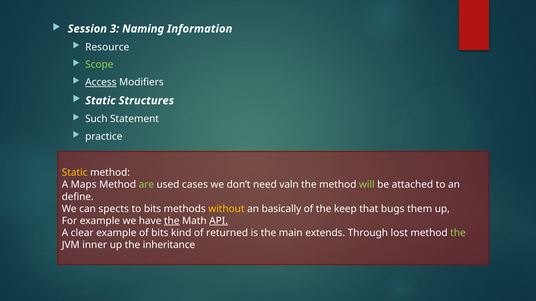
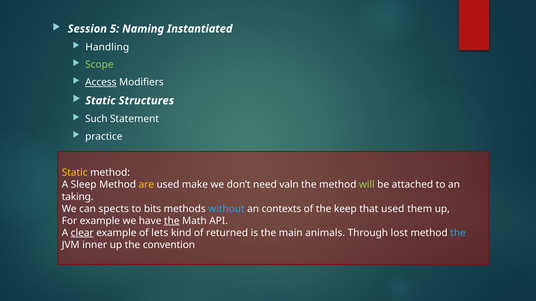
3: 3 -> 5 (115, 29)
Information: Information -> Instantiated (200, 29)
Resource: Resource -> Handling (107, 47)
Maps: Maps -> Sleep (84, 185)
are colour: light green -> yellow (146, 185)
cases: cases -> make (195, 185)
define: define -> taking (78, 197)
without colour: yellow -> light blue (226, 209)
basically: basically -> contexts (281, 209)
that bugs: bugs -> used (393, 209)
API underline: present -> none (219, 221)
clear underline: none -> present (82, 233)
of bits: bits -> lets (160, 233)
extends: extends -> animals (325, 233)
the colour: light green -> light blue (458, 233)
inheritance: inheritance -> convention (169, 245)
